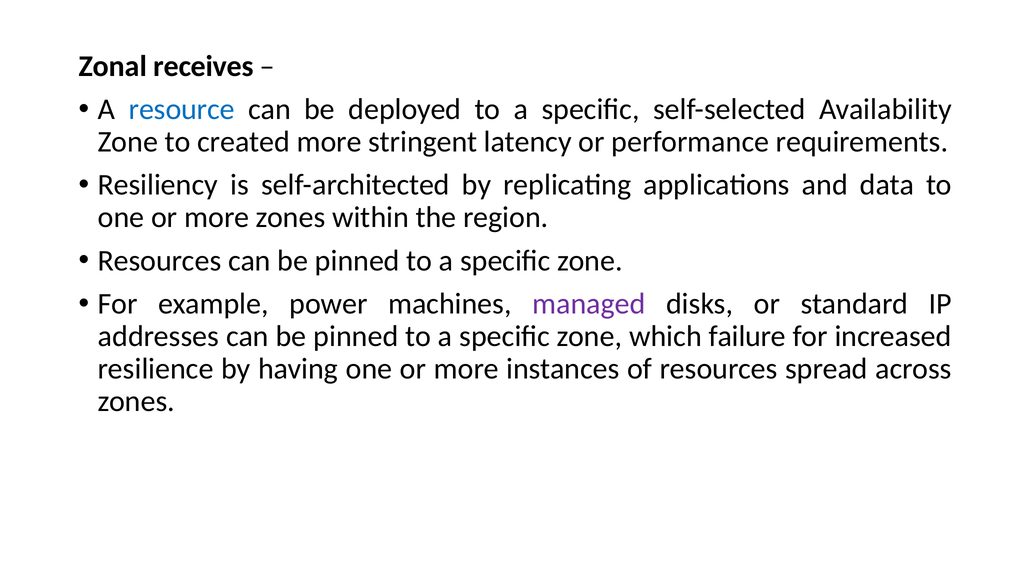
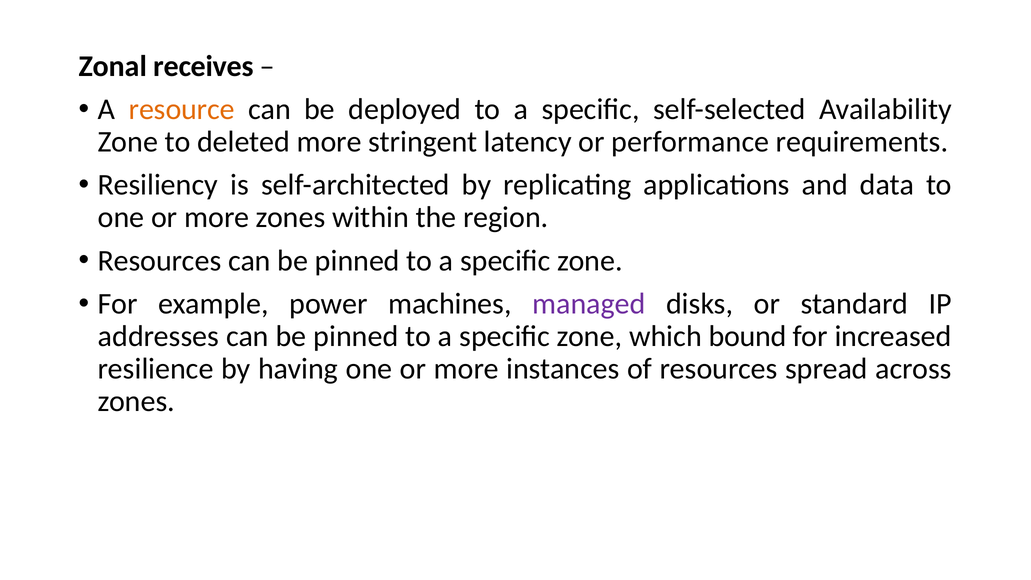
resource colour: blue -> orange (182, 109)
created: created -> deleted (244, 142)
failure: failure -> bound (747, 336)
